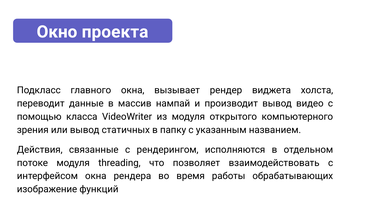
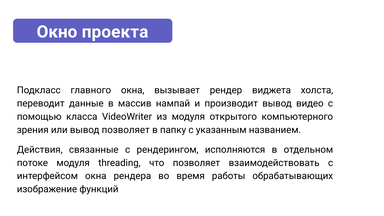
вывод статичных: статичных -> позволяет (126, 130)
